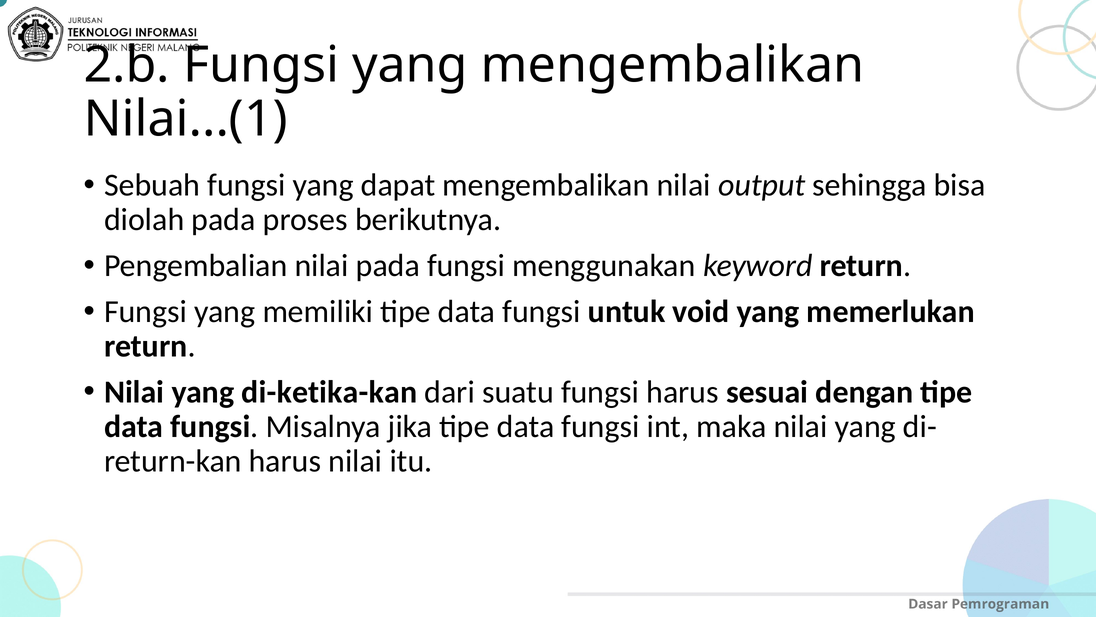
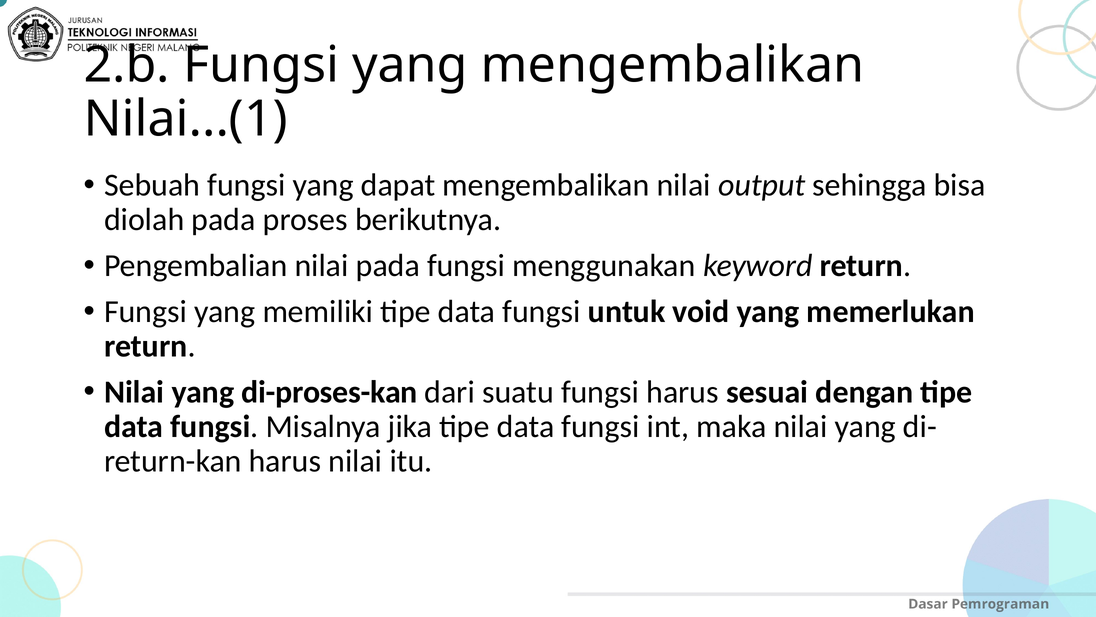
di-ketika-kan: di-ketika-kan -> di-proses-kan (330, 392)
